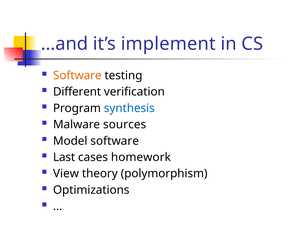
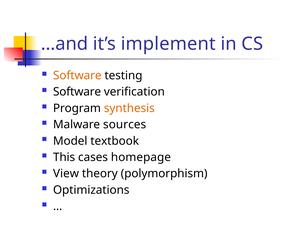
Different: Different -> Software (77, 92)
synthesis colour: blue -> orange (129, 108)
Model software: software -> textbook (115, 141)
Last: Last -> This (64, 157)
homework: homework -> homepage (141, 157)
